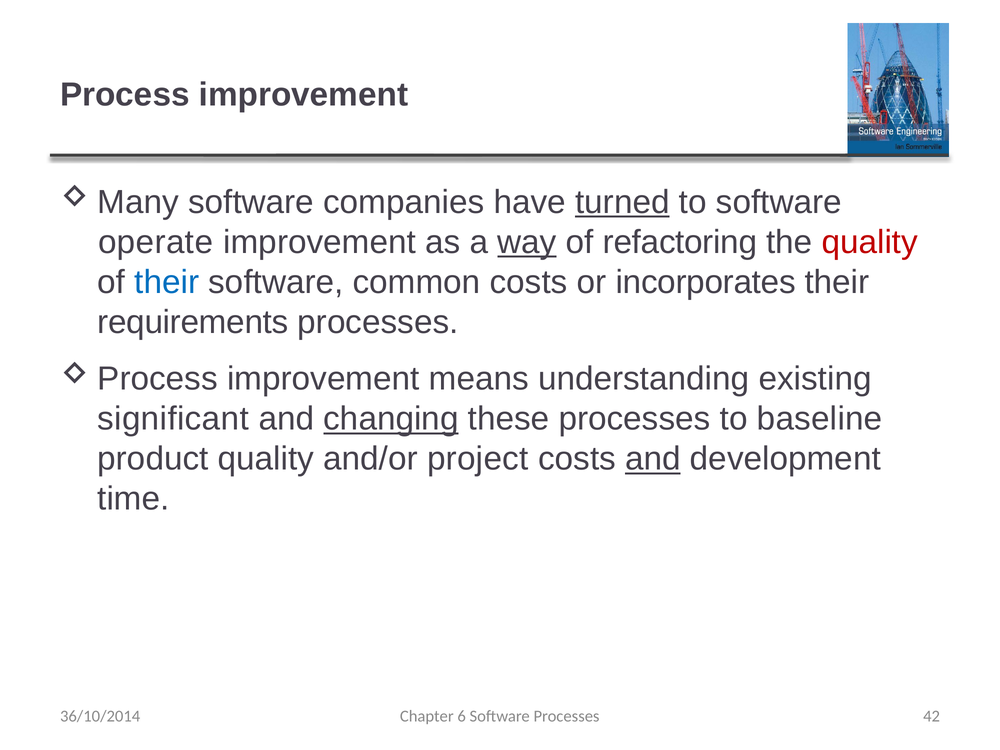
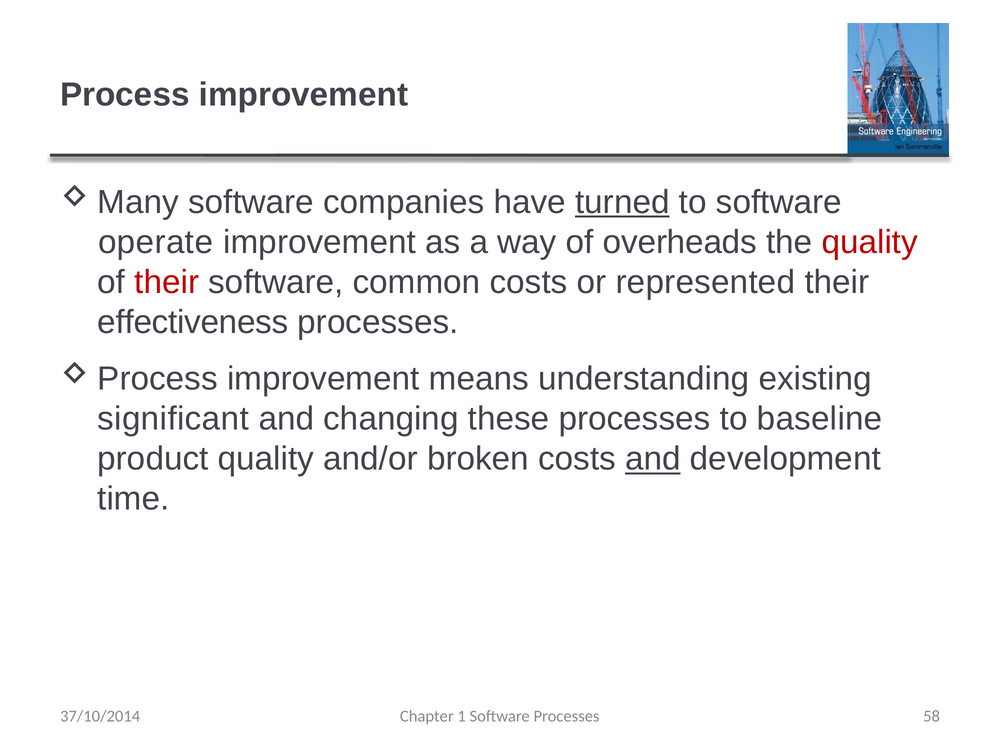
way underline: present -> none (527, 242)
refactoring: refactoring -> overheads (680, 242)
their colour: blue -> red (167, 282)
incorporates: incorporates -> represented (705, 282)
requirements: requirements -> effectiveness (193, 322)
changing underline: present -> none (391, 419)
project: project -> broken (478, 459)
6: 6 -> 1 (462, 716)
42: 42 -> 58 (932, 716)
36/10/2014: 36/10/2014 -> 37/10/2014 (100, 716)
